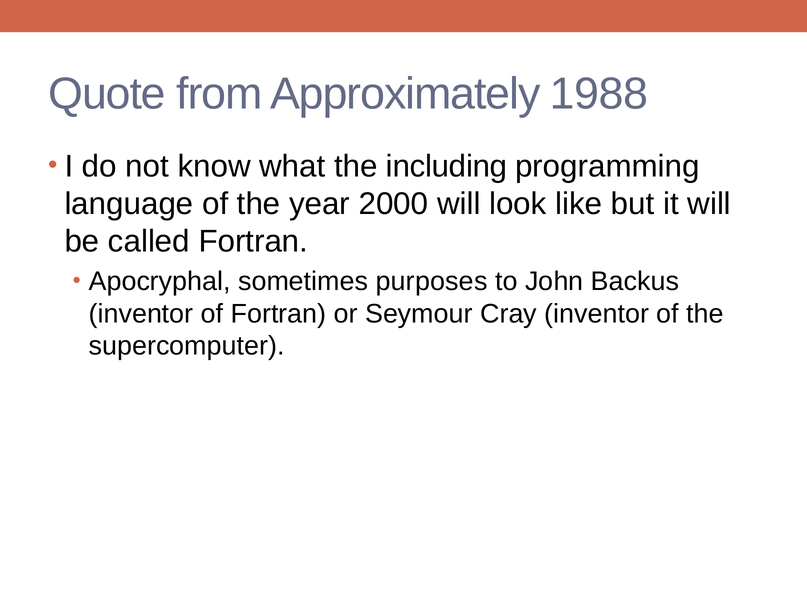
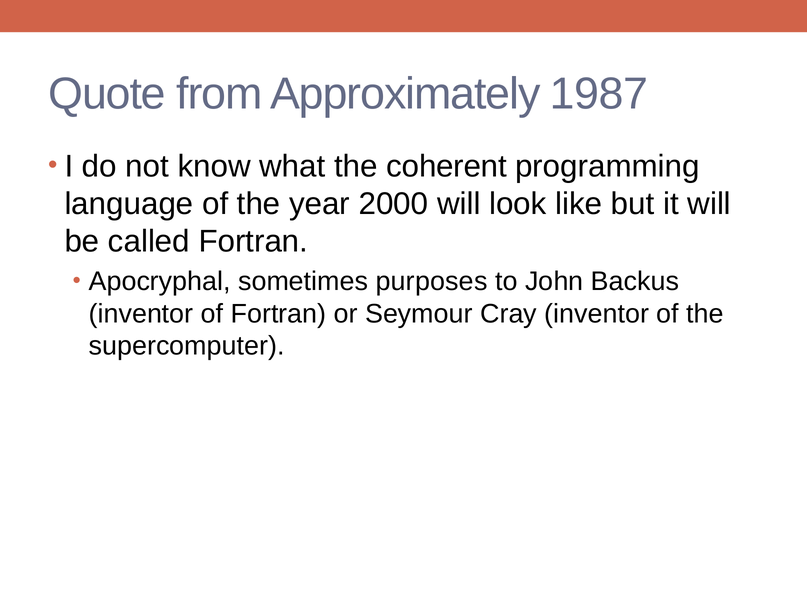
1988: 1988 -> 1987 (599, 94)
including: including -> coherent (447, 166)
